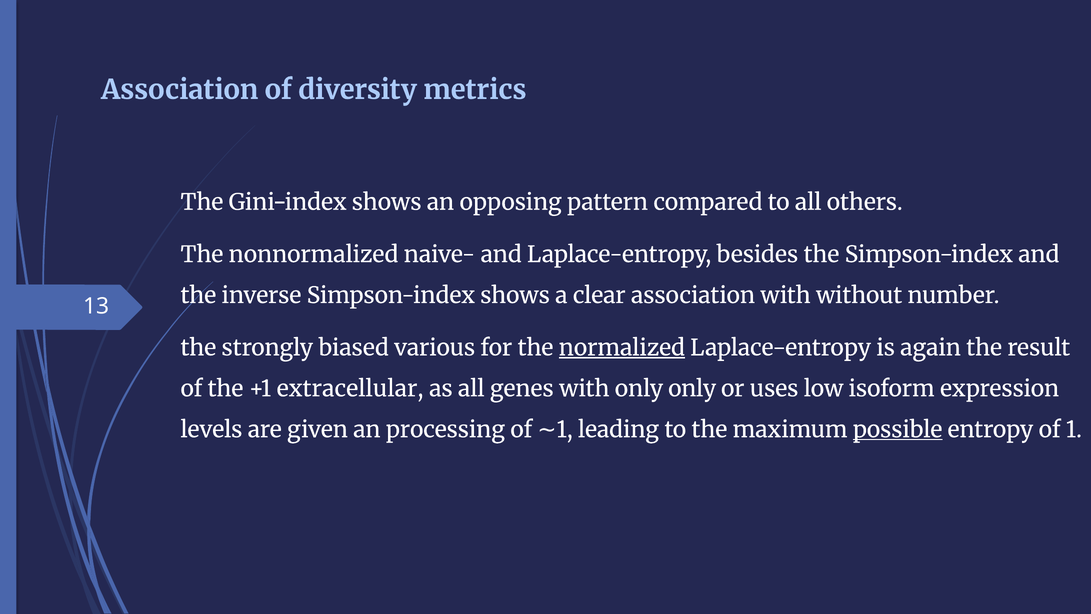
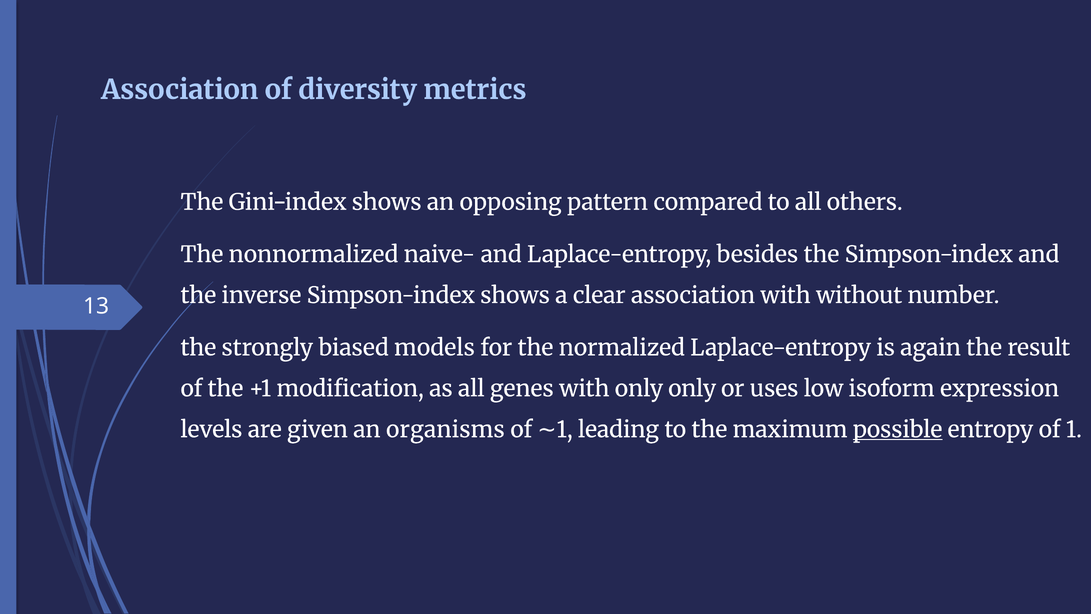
various: various -> models (434, 348)
normalized underline: present -> none (622, 348)
extracellular: extracellular -> modification (350, 389)
processing: processing -> organisms (445, 430)
